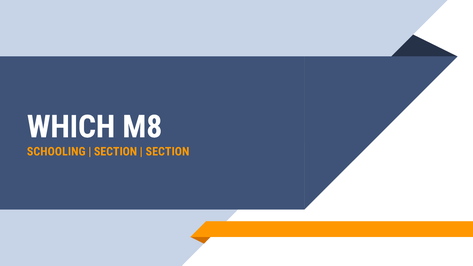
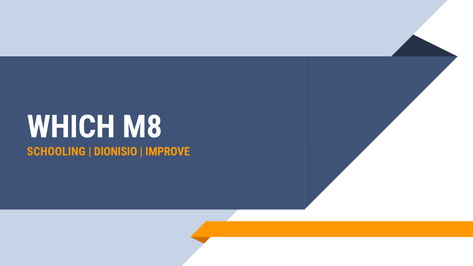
SECTION: SECTION -> DIONISIO (116, 152)
SECTION: SECTION -> IMPROVE (168, 152)
